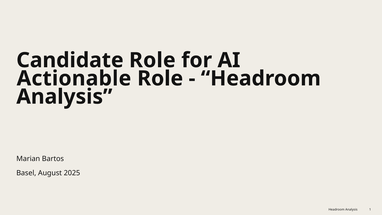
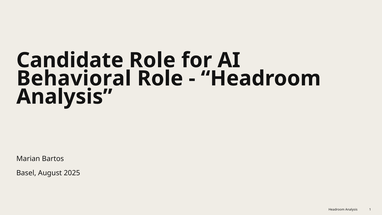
Actionable: Actionable -> Behavioral (74, 78)
